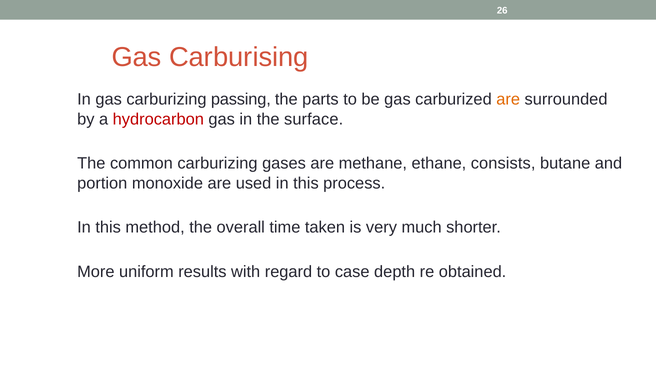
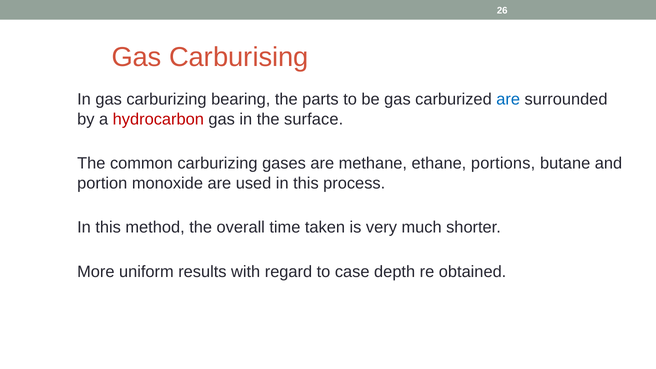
passing: passing -> bearing (241, 100)
are colour: orange -> blue (508, 100)
consists: consists -> portions (503, 164)
